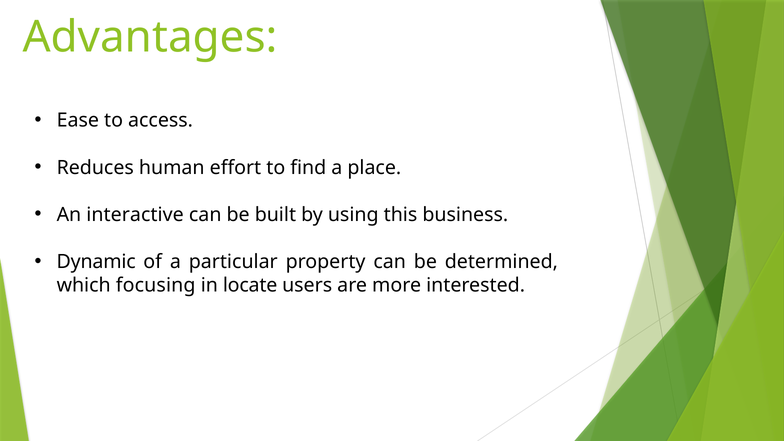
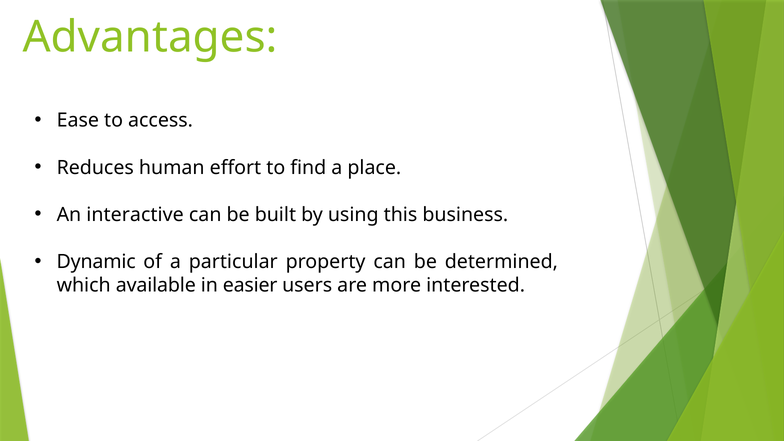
focusing: focusing -> available (156, 285)
locate: locate -> easier (250, 285)
